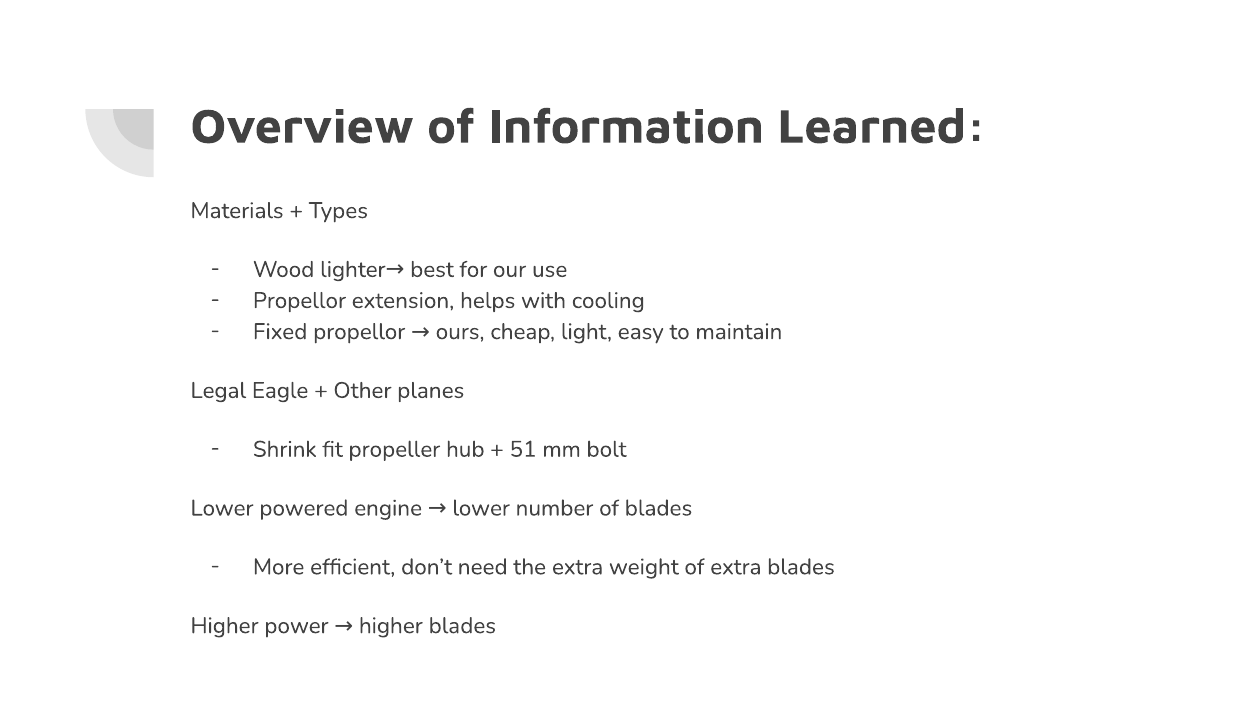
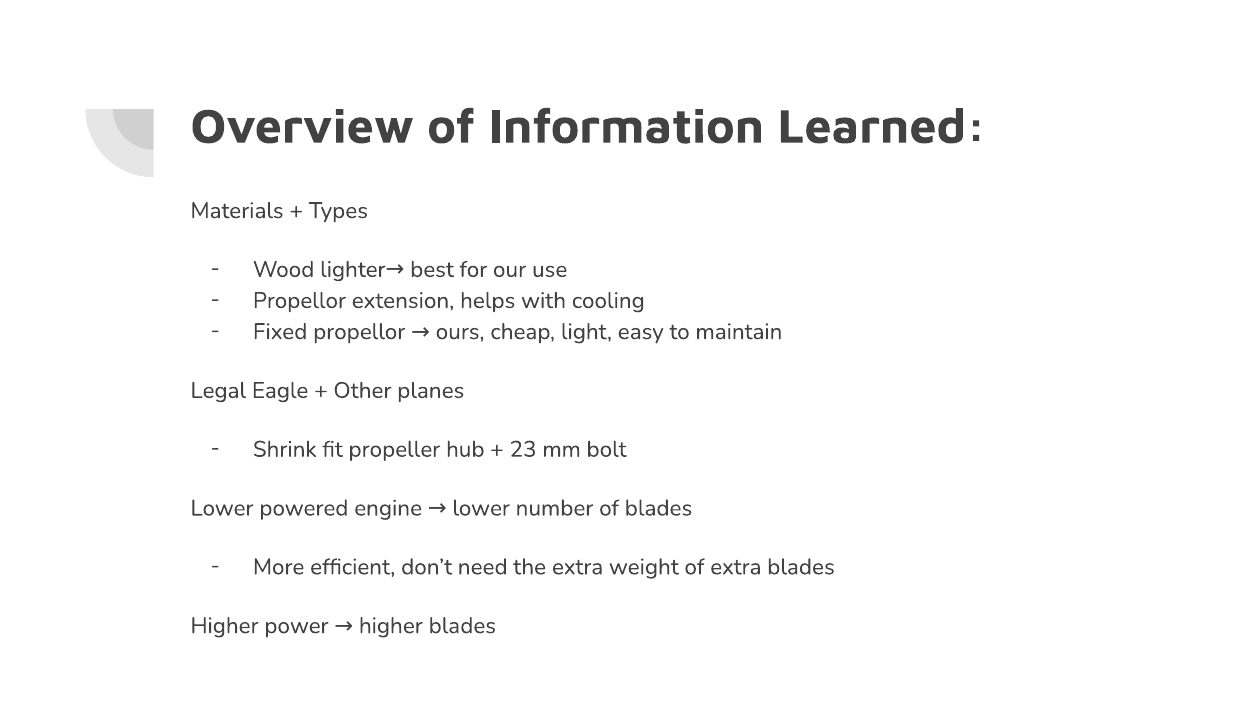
51: 51 -> 23 (523, 449)
